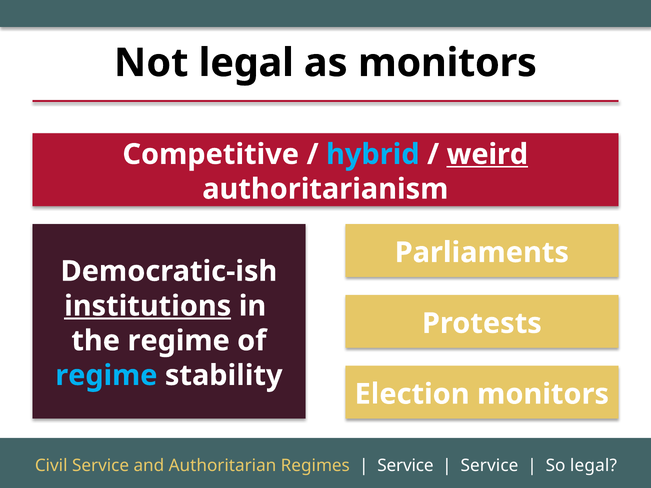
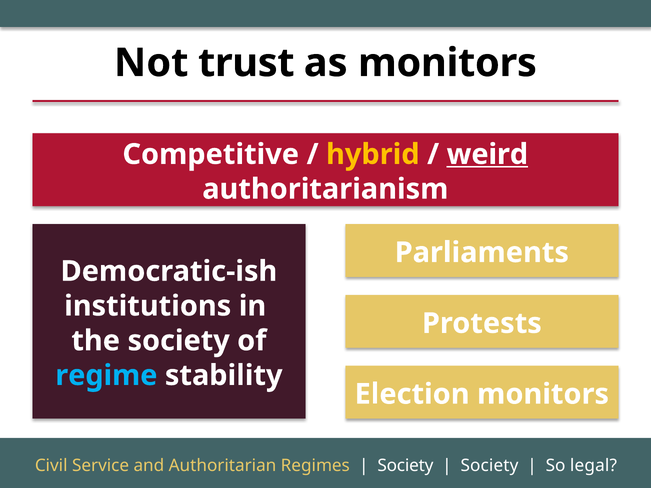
Not legal: legal -> trust (246, 63)
hybrid colour: light blue -> yellow (373, 154)
institutions underline: present -> none (148, 306)
the regime: regime -> society (179, 341)
Service: Service -> Society (405, 466)
Service: Service -> Society (489, 466)
